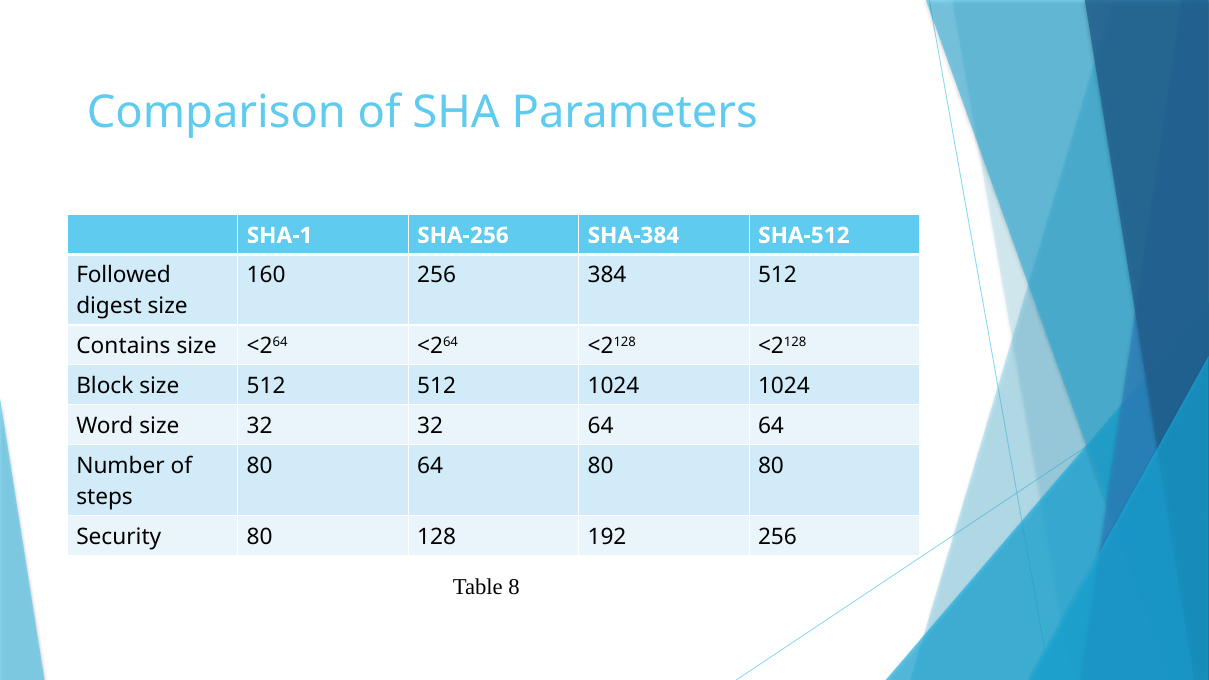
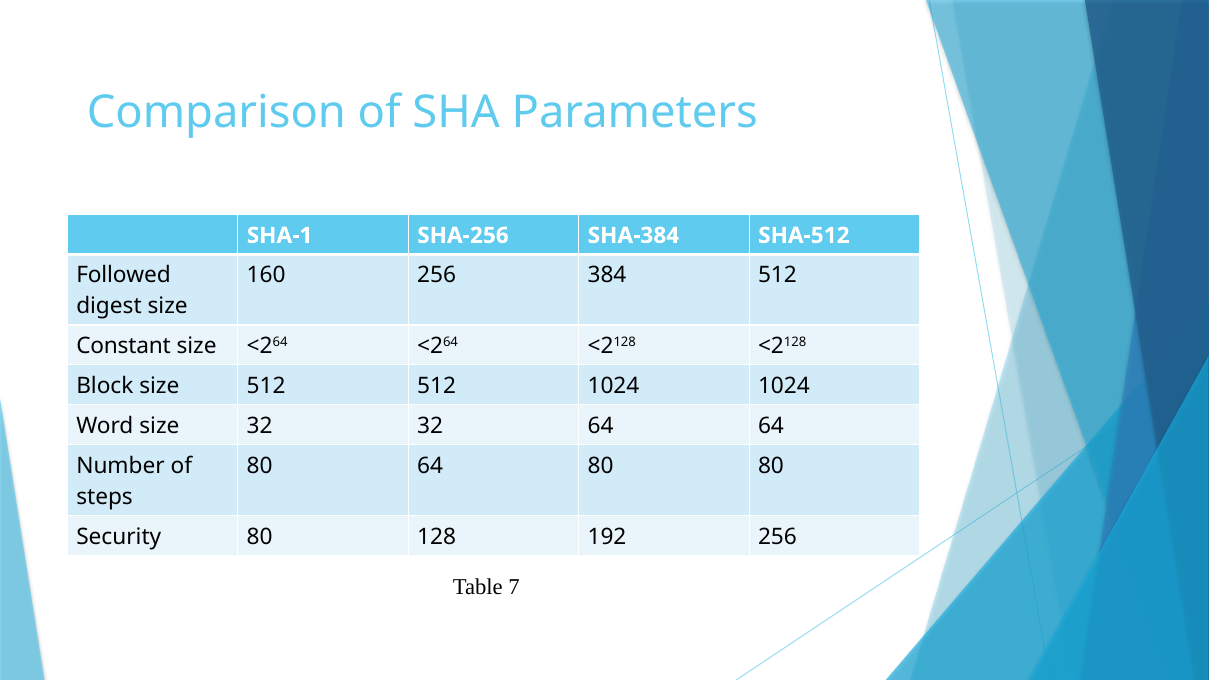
Contains: Contains -> Constant (124, 346)
8: 8 -> 7 (514, 587)
